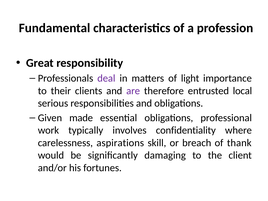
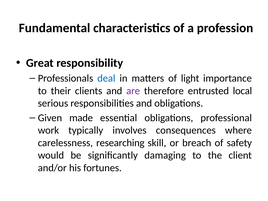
deal colour: purple -> blue (106, 78)
confidentiality: confidentiality -> consequences (186, 130)
aspirations: aspirations -> researching (120, 143)
thank: thank -> safety (239, 143)
